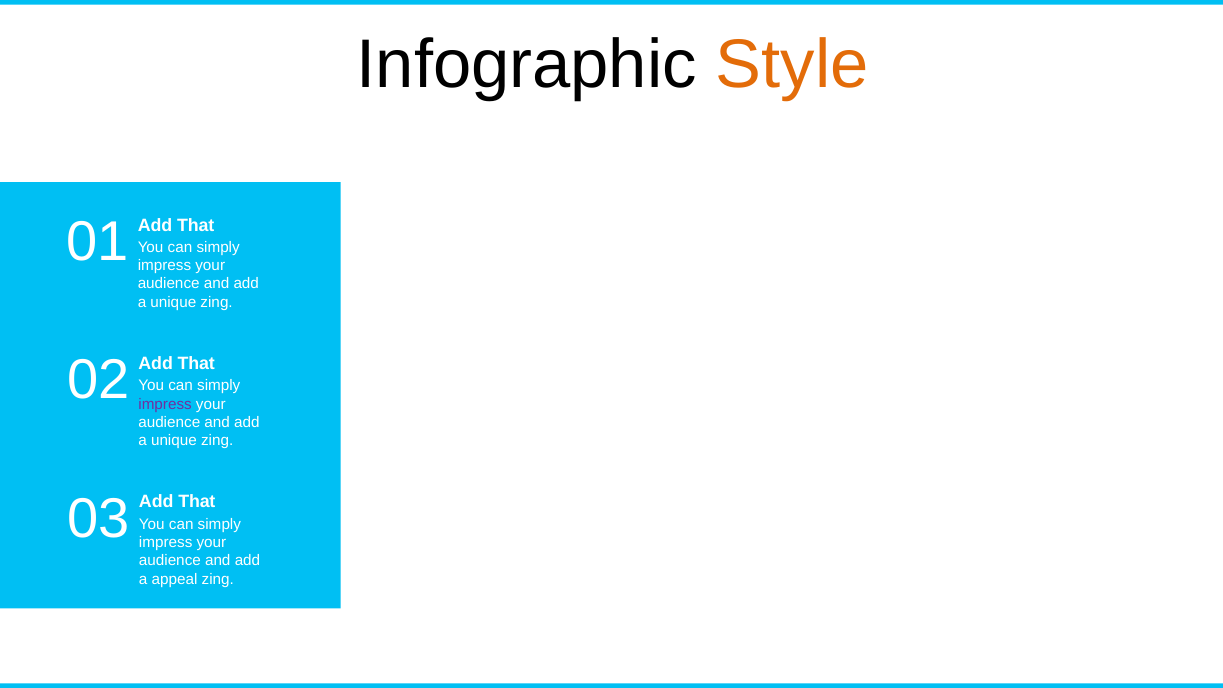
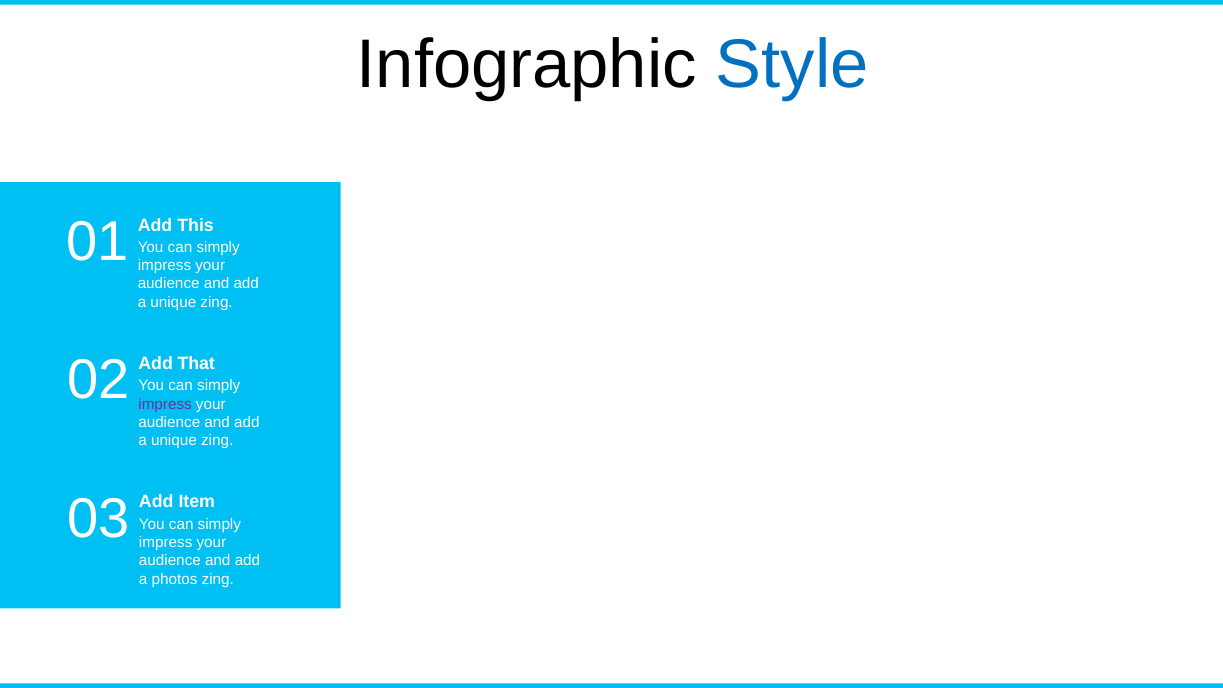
Style colour: orange -> blue (792, 65)
That: That -> This (196, 225)
That: That -> Item (197, 502)
appeal: appeal -> photos (175, 579)
